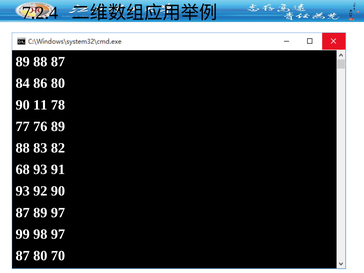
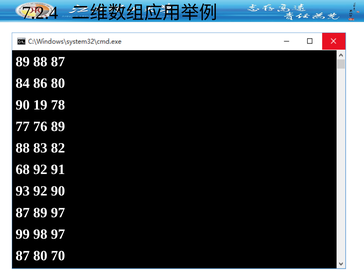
11: 11 -> 19 (40, 105)
68 93: 93 -> 92 (40, 170)
